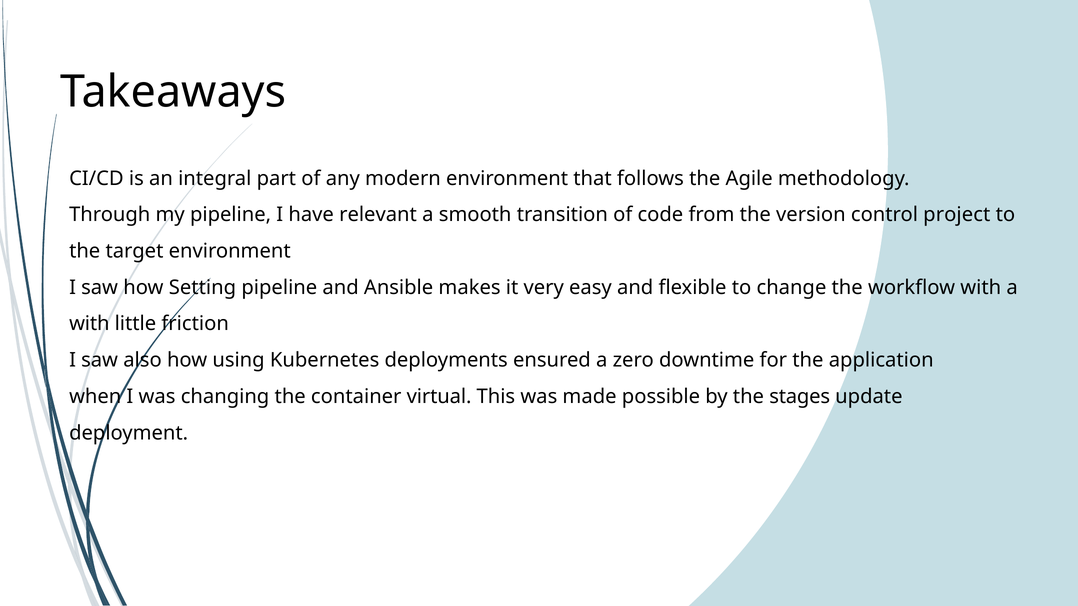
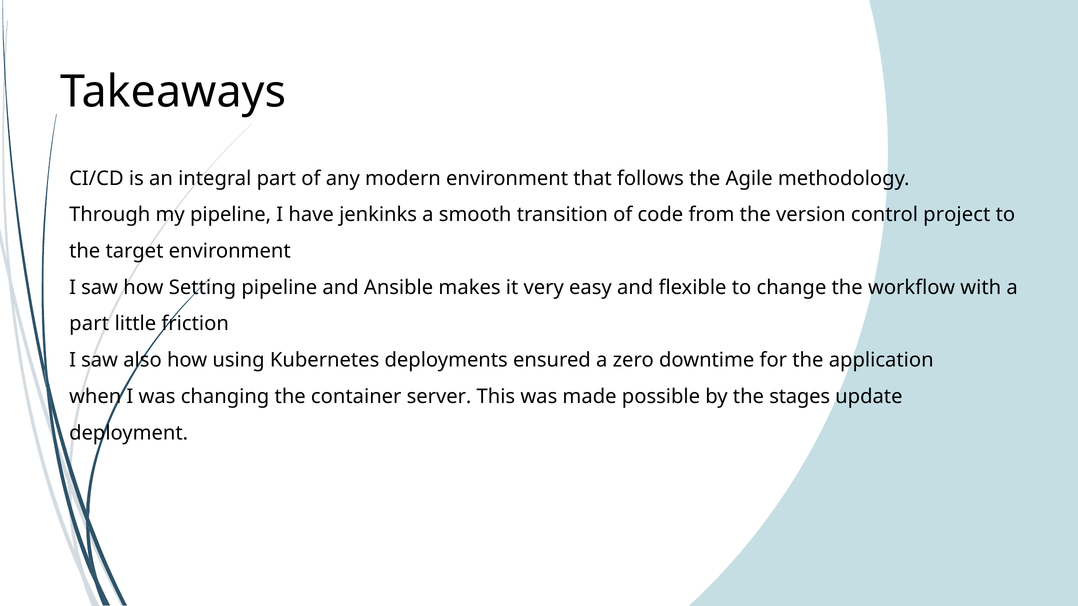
relevant: relevant -> jenkinks (378, 215)
with: with -> part (89, 324)
virtual: virtual -> server (439, 397)
